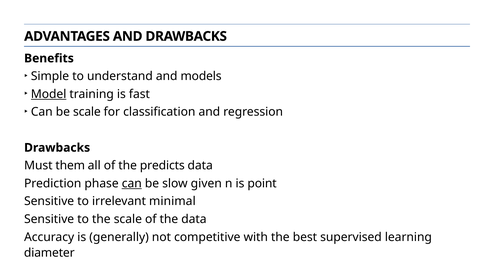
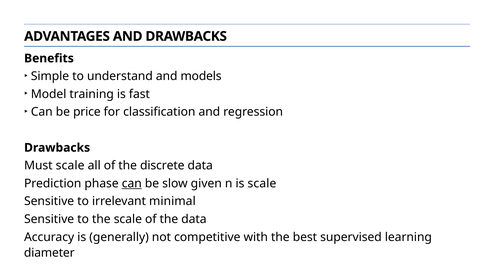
Model underline: present -> none (49, 94)
be scale: scale -> price (87, 112)
Must them: them -> scale (70, 165)
predicts: predicts -> discrete (162, 165)
is point: point -> scale (262, 183)
